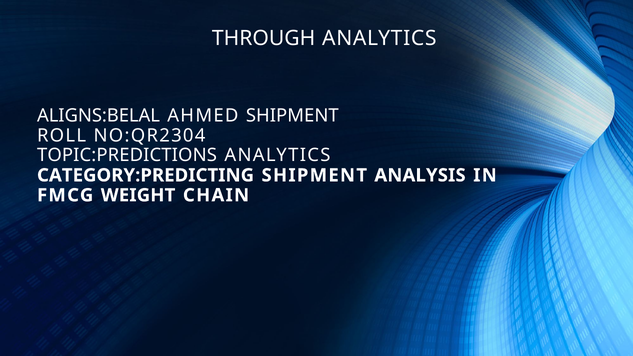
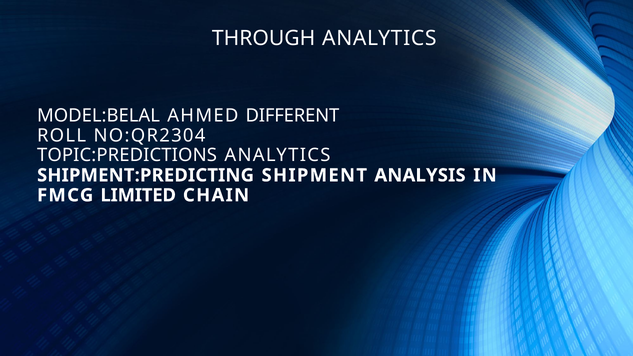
ALIGNS:BELAL: ALIGNS:BELAL -> MODEL:BELAL (98, 116)
AHMED SHIPMENT: SHIPMENT -> DIFFERENT (292, 116)
CATEGORY:PREDICTING: CATEGORY:PREDICTING -> SHIPMENT:PREDICTING (146, 175)
WEIGHT: WEIGHT -> LIMITED (138, 195)
